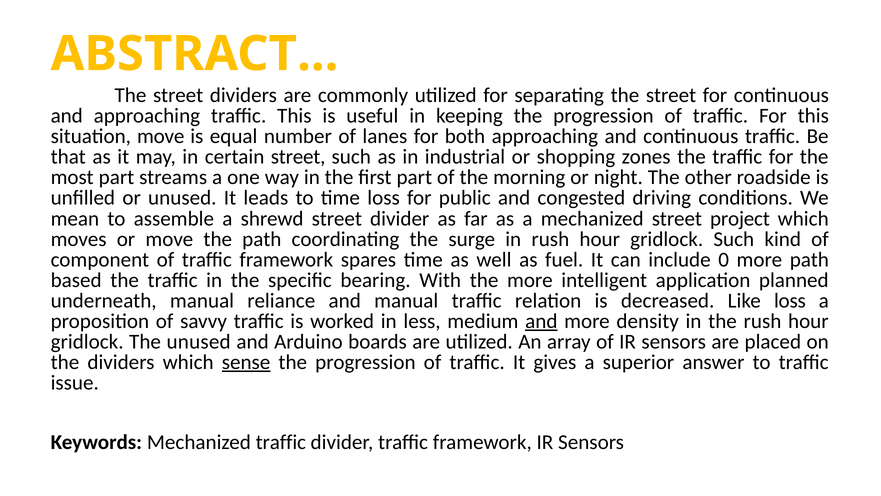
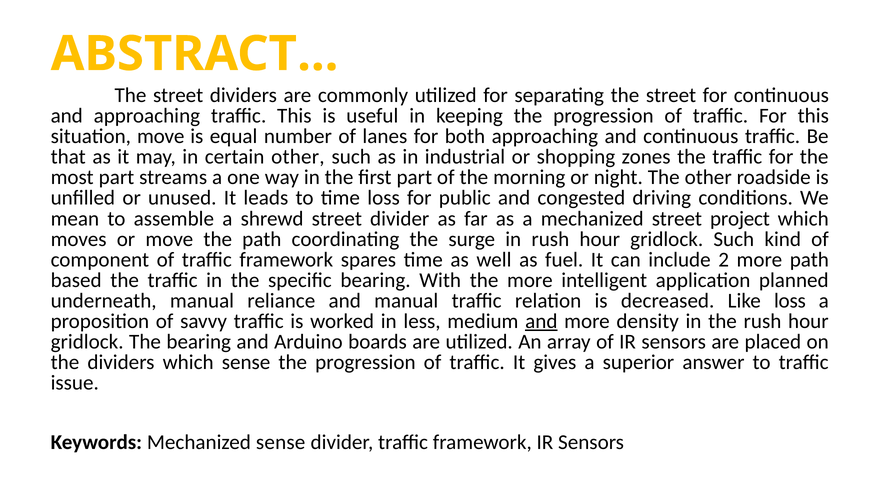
certain street: street -> other (298, 157)
0: 0 -> 2 (724, 259)
The unused: unused -> bearing (199, 341)
sense underline: present -> none (246, 362)
Mechanized traffic: traffic -> sense (281, 442)
